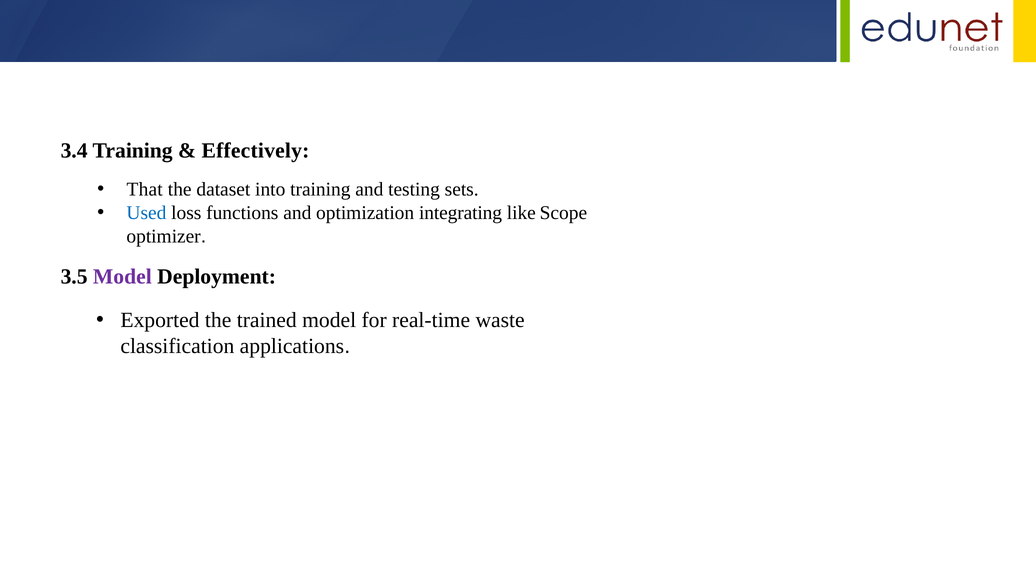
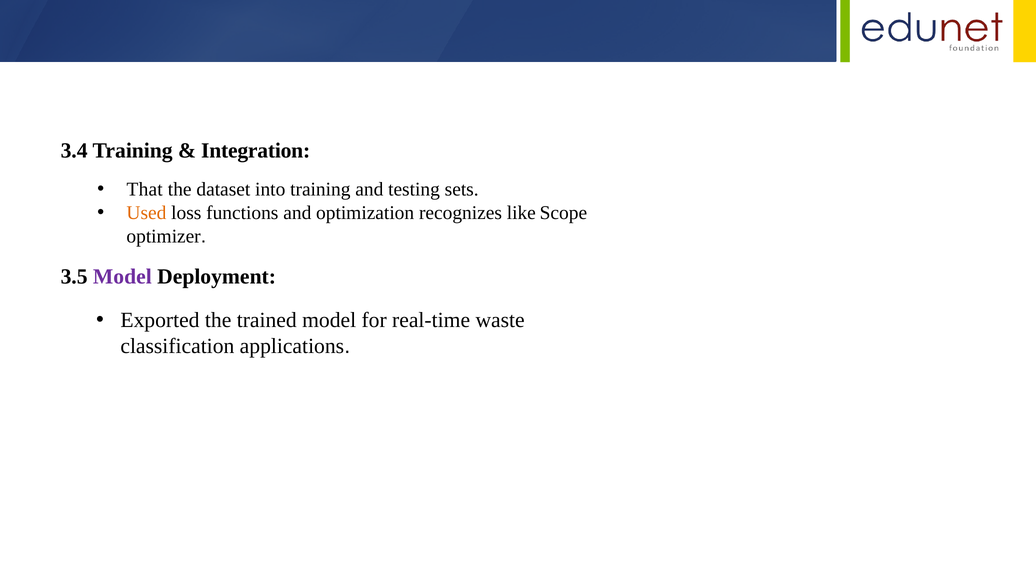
Effectively: Effectively -> Integration (256, 151)
Used colour: blue -> orange (146, 213)
integrating: integrating -> recognizes (460, 213)
